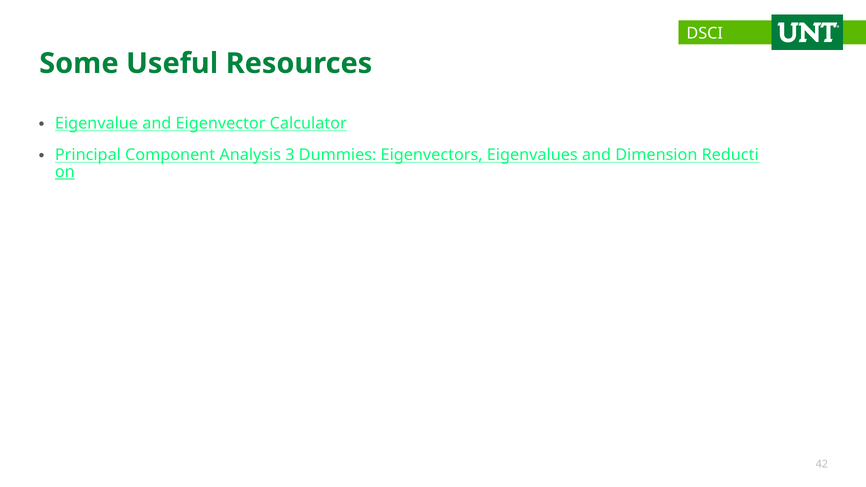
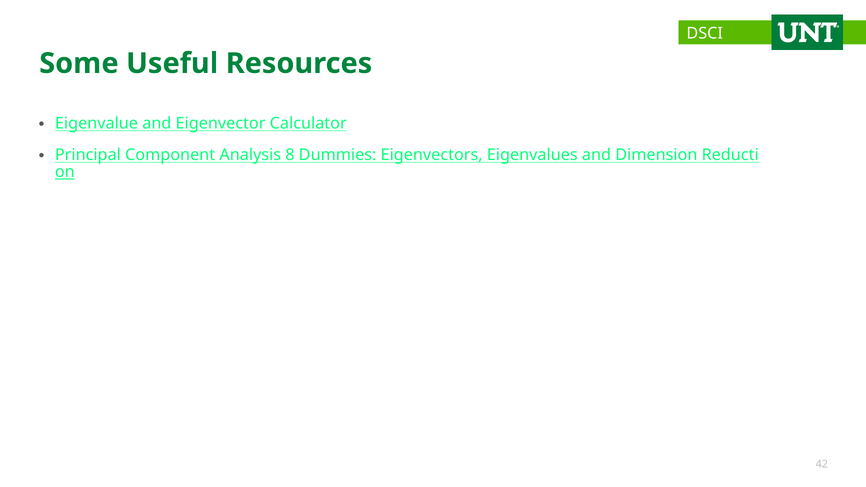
3: 3 -> 8 (290, 155)
